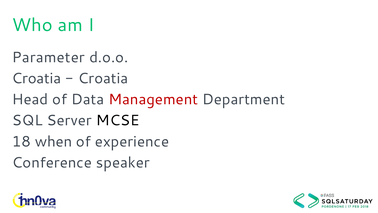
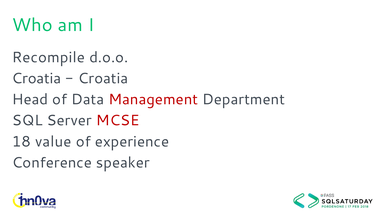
Parameter: Parameter -> Recompile (48, 57)
MCSE colour: black -> red (118, 120)
when: when -> value (53, 141)
